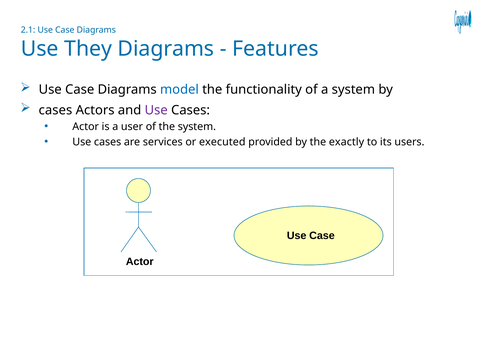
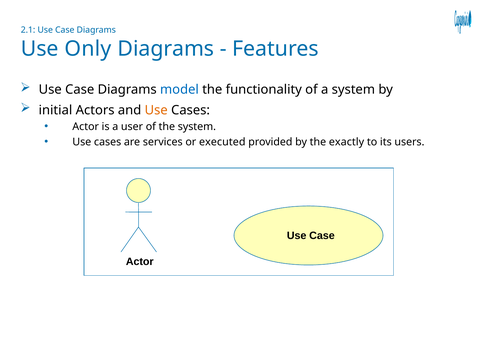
They: They -> Only (88, 49)
cases: cases -> initial (55, 110)
Use colour: purple -> orange (156, 110)
